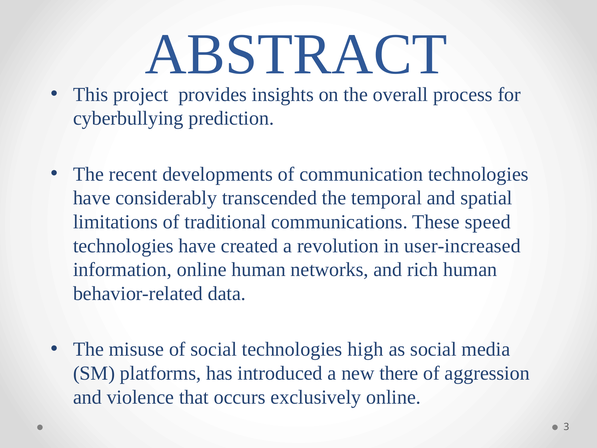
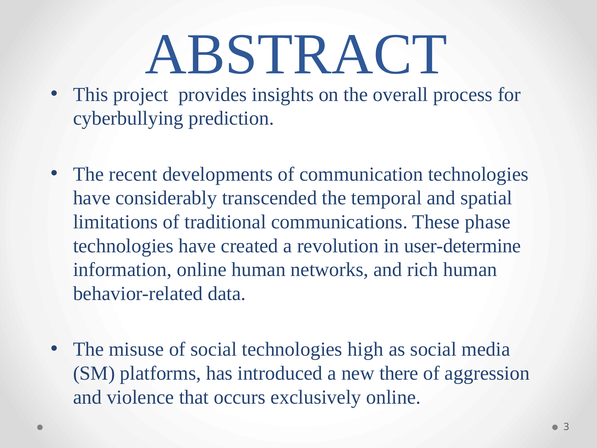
speed: speed -> phase (488, 222)
user-increased: user-increased -> user-determine (463, 246)
